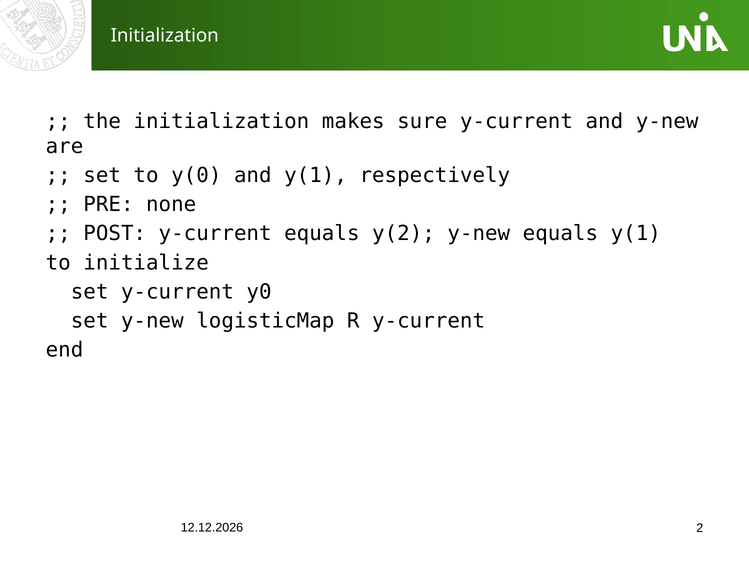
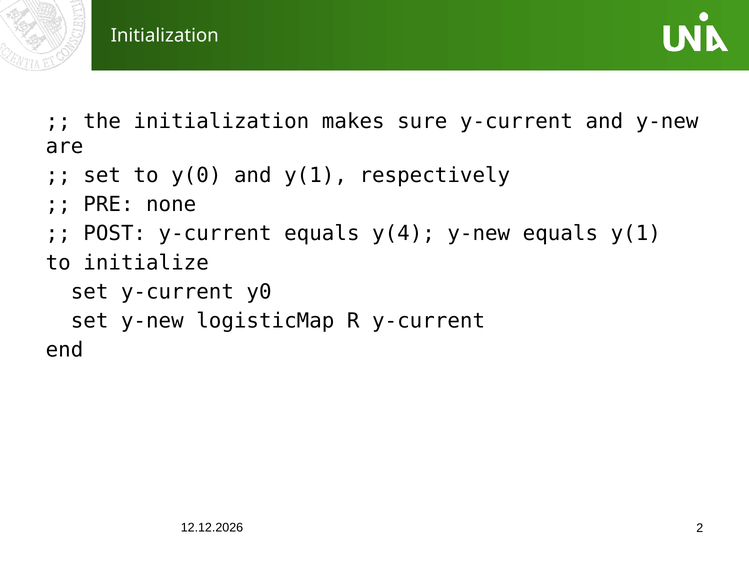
y(2: y(2 -> y(4 (403, 234)
